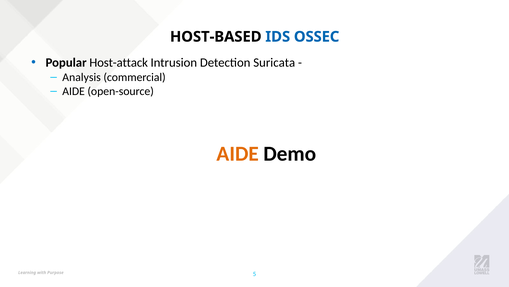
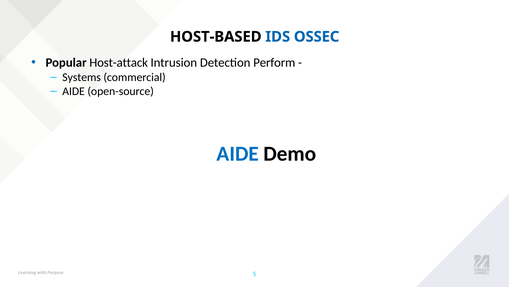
Suricata: Suricata -> Perform (274, 63)
Analysis: Analysis -> Systems (82, 77)
AIDE colour: orange -> blue (238, 154)
